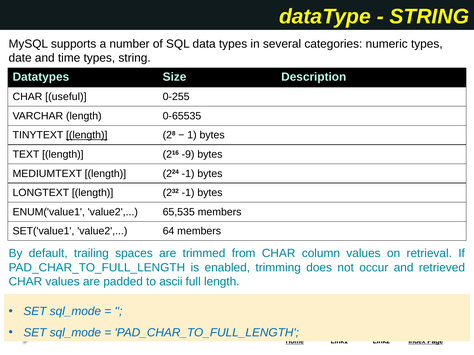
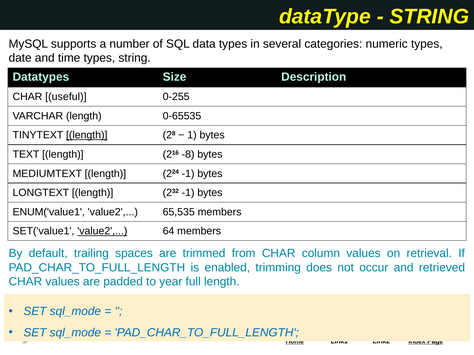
-9: -9 -> -8 (188, 155)
value2 underline: none -> present (102, 231)
ascii: ascii -> year (171, 282)
